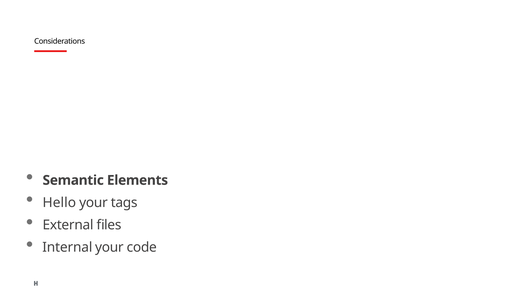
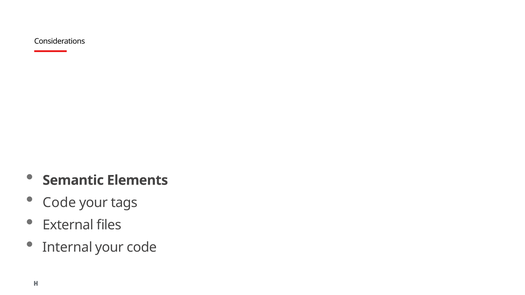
Hello: Hello -> Code (59, 203)
